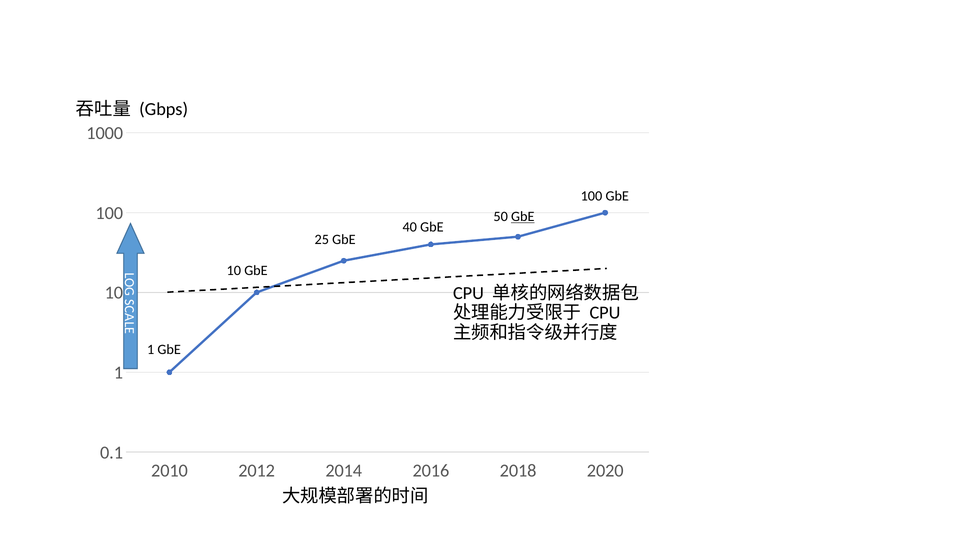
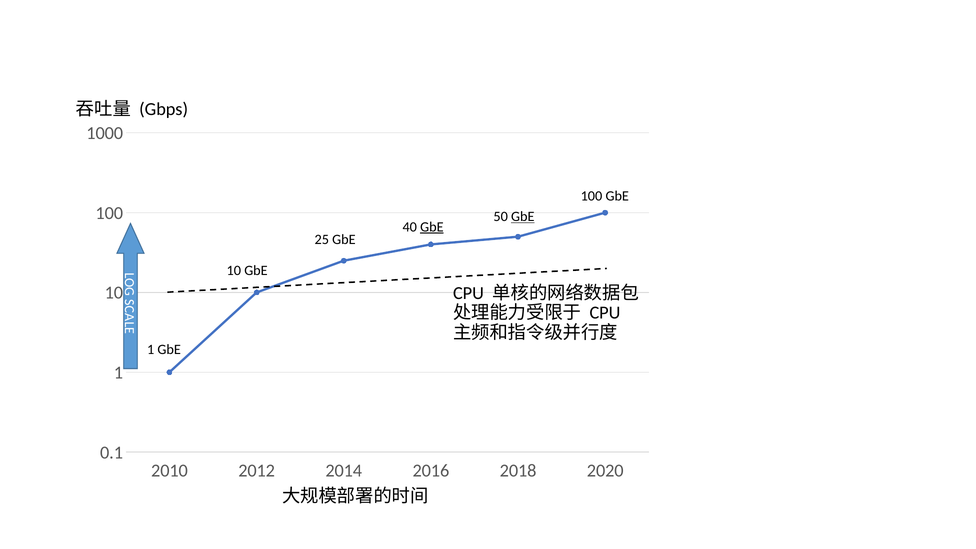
GbE underline: none -> present (432, 227)
